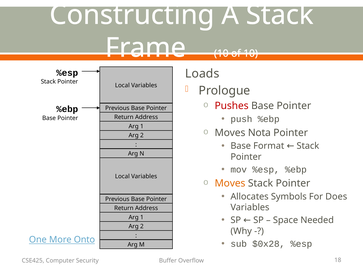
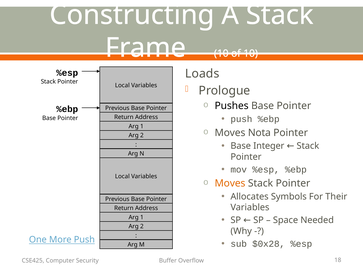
Pushes colour: red -> black (232, 106)
Format: Format -> Integer (269, 146)
Does: Does -> Their (336, 196)
More Onto: Onto -> Push (84, 239)
